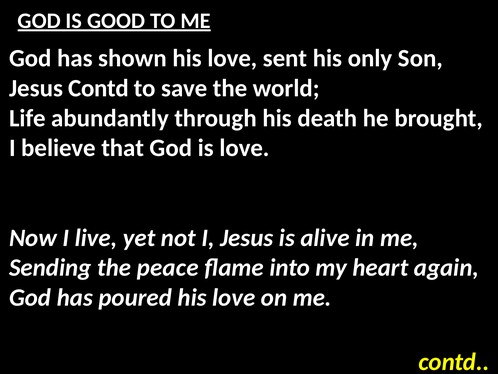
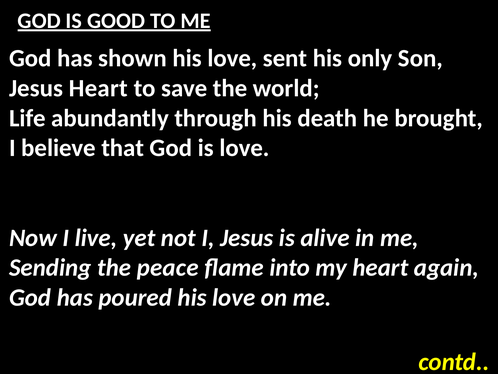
Jesus Contd: Contd -> Heart (98, 88)
